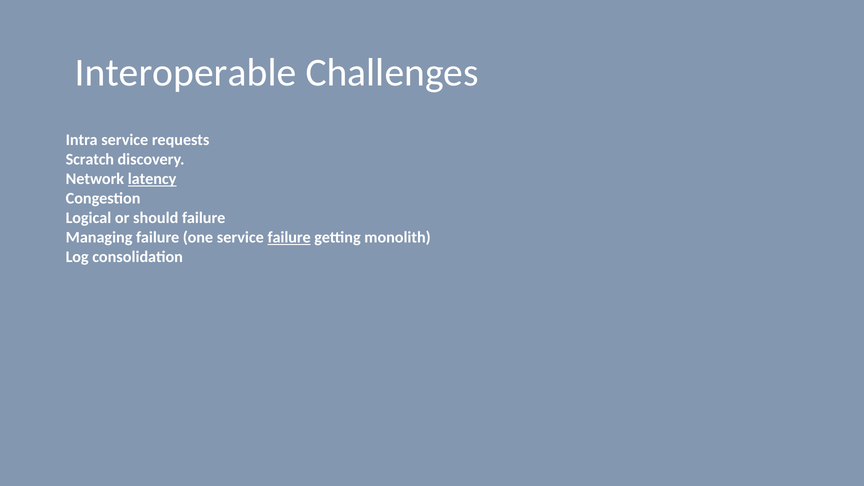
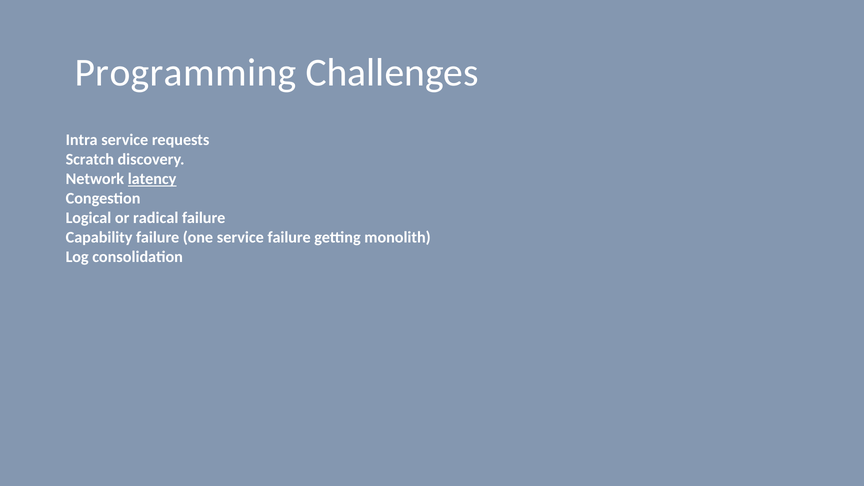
Interoperable: Interoperable -> Programming (185, 73)
should: should -> radical (156, 218)
Managing: Managing -> Capability (99, 237)
failure underline: present -> none (289, 237)
